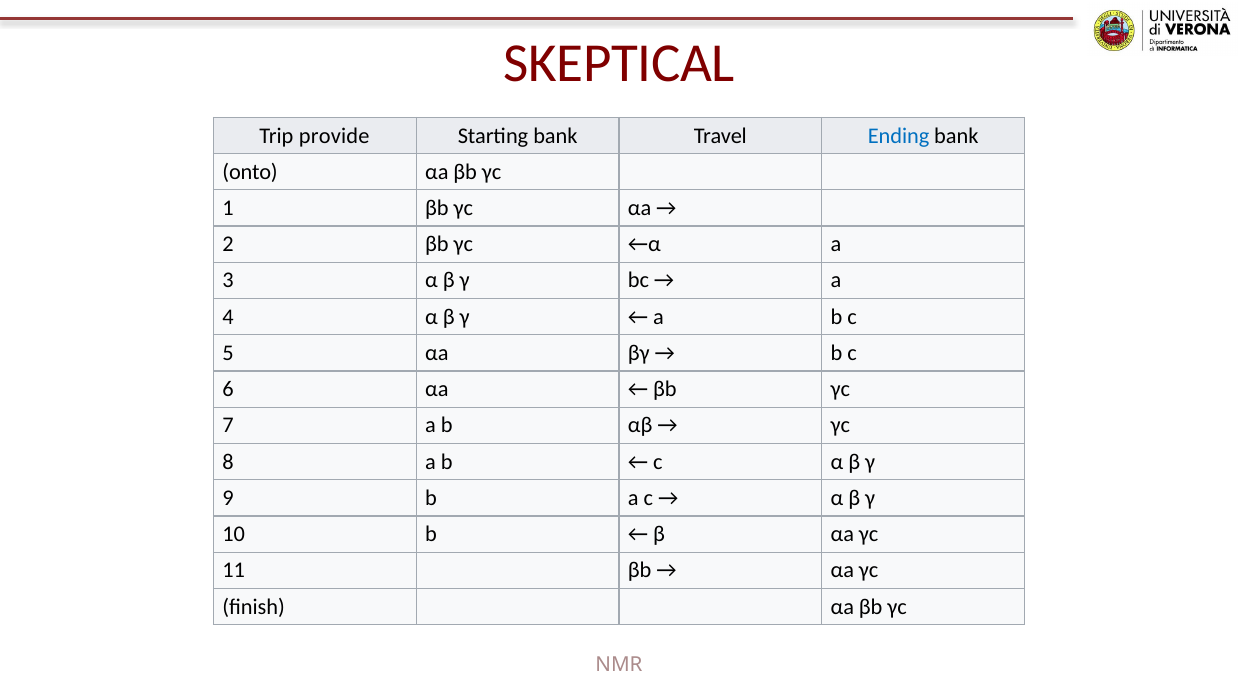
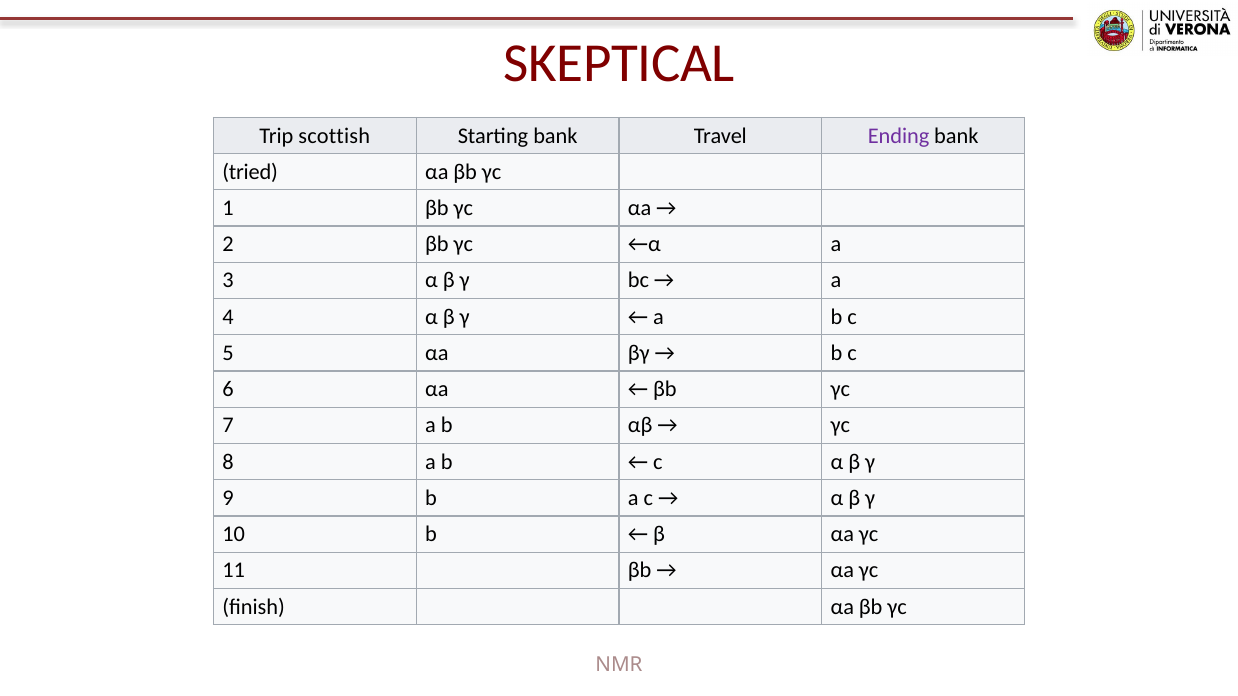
provide: provide -> scottish (334, 136)
Ending colour: blue -> purple (899, 136)
onto: onto -> tried (250, 172)
